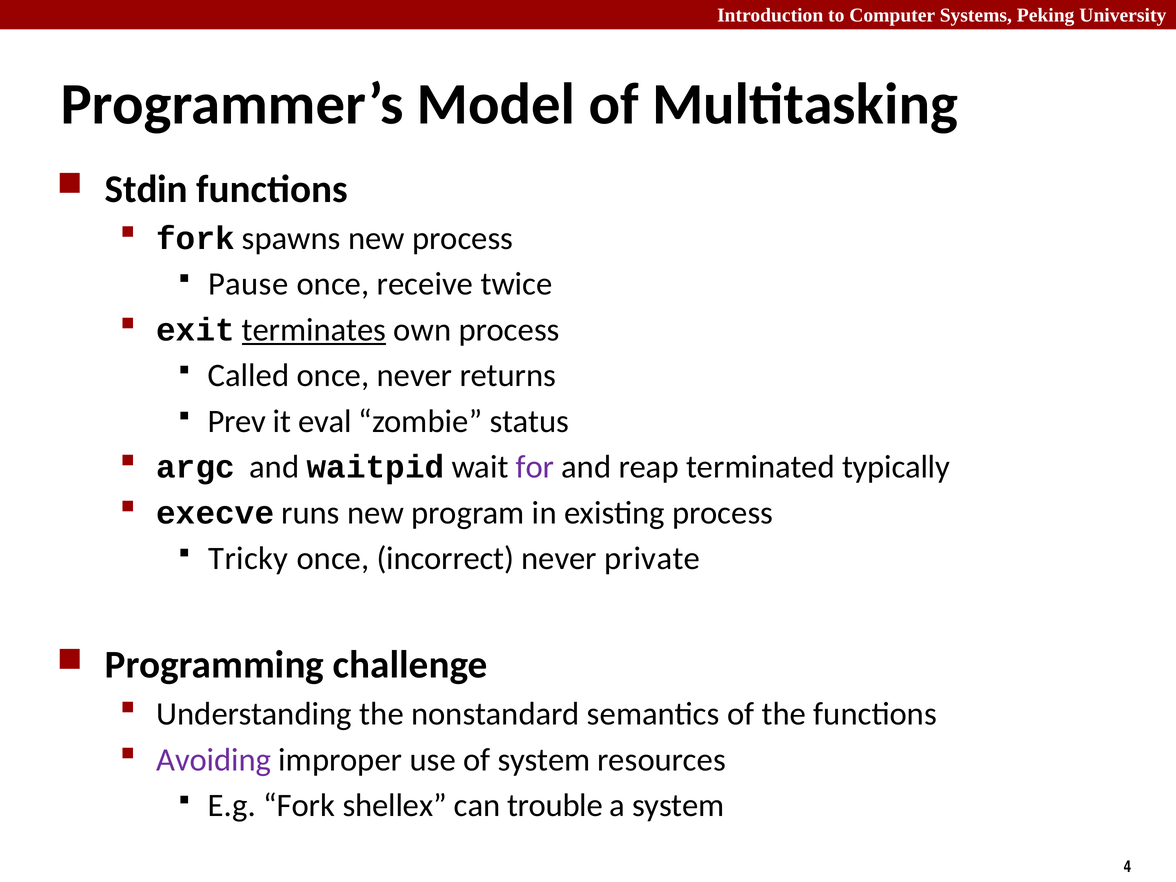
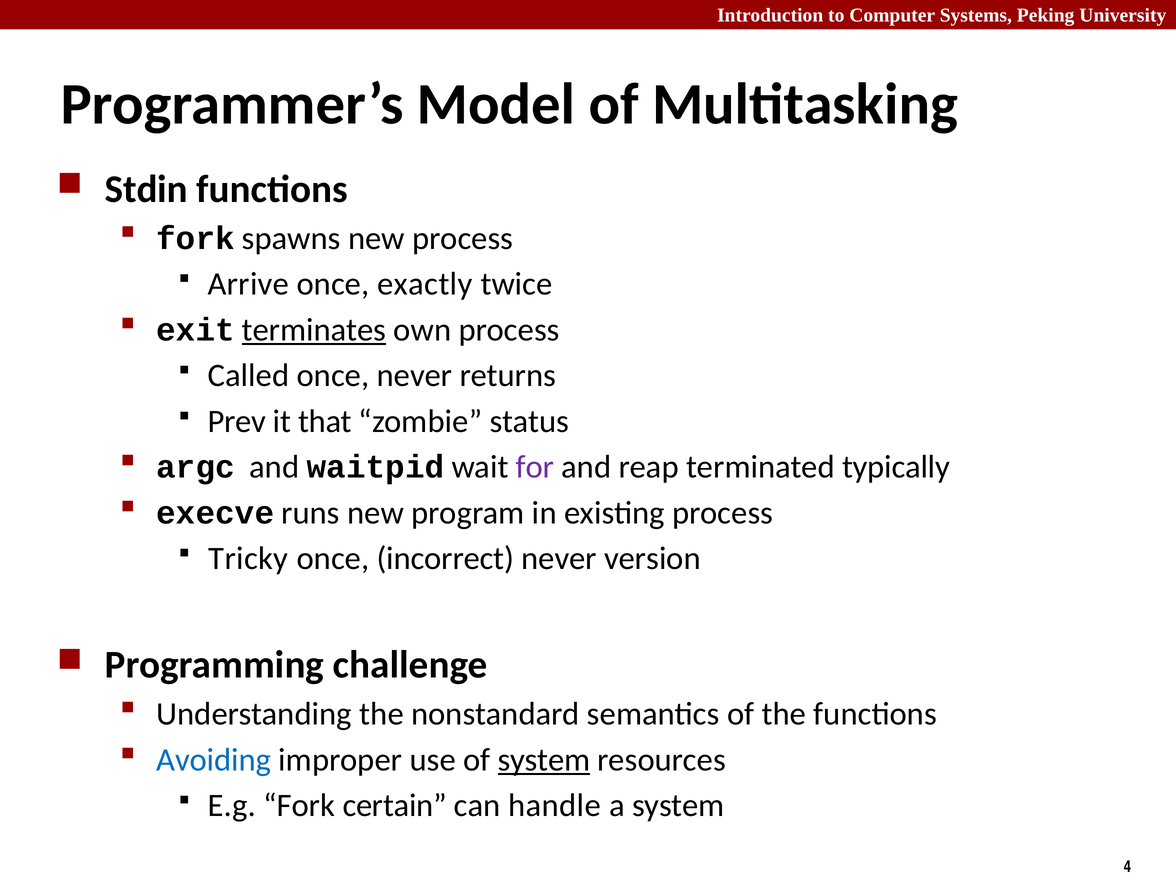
Pause: Pause -> Arrive (248, 284)
receive: receive -> exactly (425, 284)
eval: eval -> that (325, 421)
private: private -> version (652, 559)
Avoiding colour: purple -> blue (214, 760)
system underline: none -> present (544, 760)
shellex: shellex -> certain (395, 806)
trouble: trouble -> handle (555, 806)
